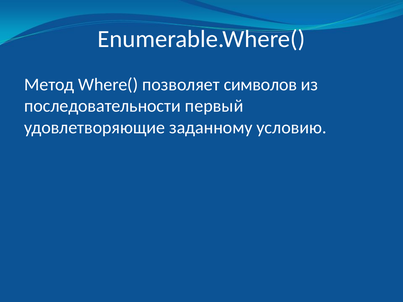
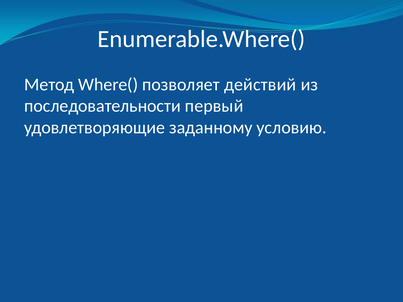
символов: символов -> действий (260, 85)
